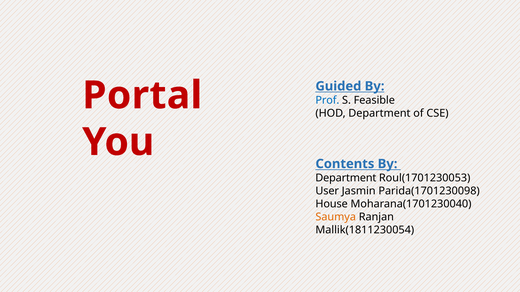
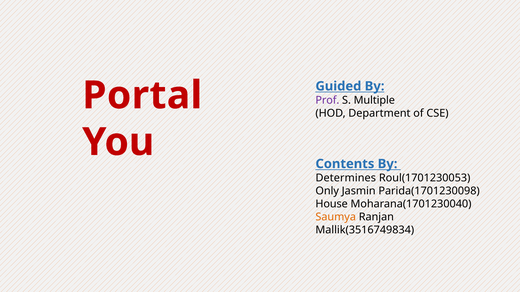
Prof colour: blue -> purple (327, 100)
Feasible: Feasible -> Multiple (374, 100)
Department: Department -> Determines (346, 178)
User: User -> Only (327, 191)
Mallik(1811230054: Mallik(1811230054 -> Mallik(3516749834 (365, 230)
